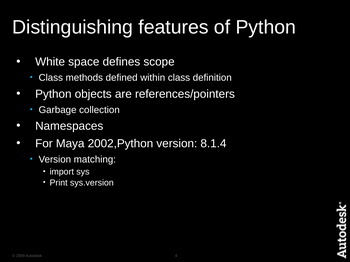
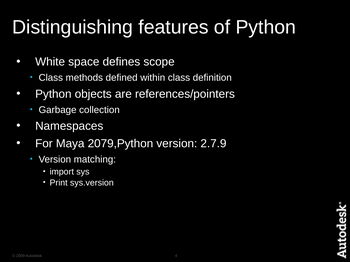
2002,Python: 2002,Python -> 2079,Python (120, 144)
8.1.4: 8.1.4 -> 2.7.9 (213, 144)
